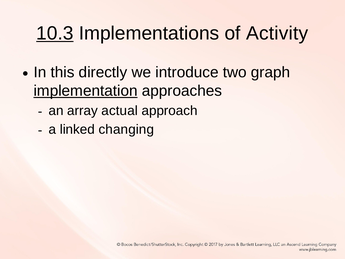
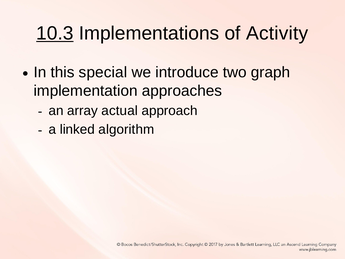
directly: directly -> special (103, 72)
implementation underline: present -> none (86, 91)
changing: changing -> algorithm (126, 129)
